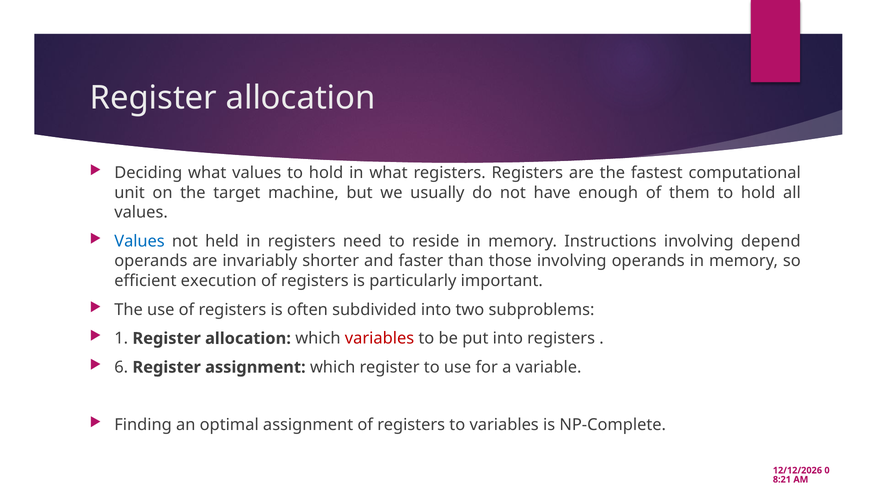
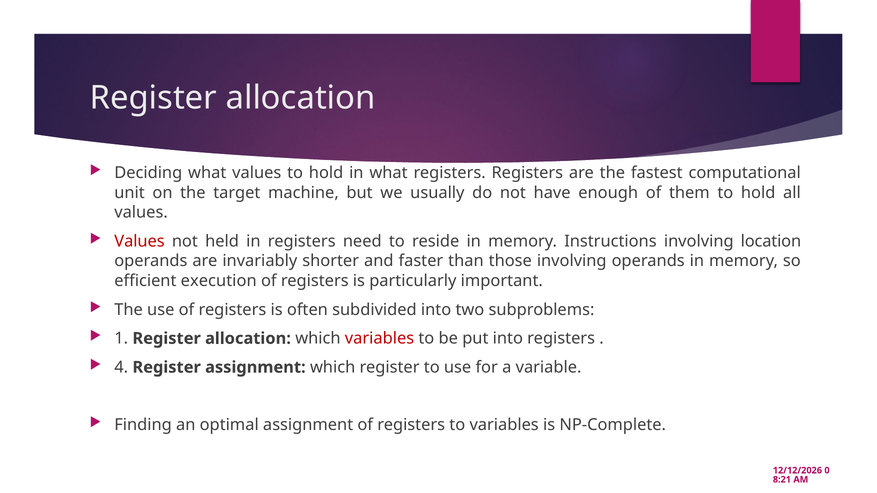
Values colour: blue -> red (140, 241)
depend: depend -> location (771, 241)
6: 6 -> 4 (121, 368)
